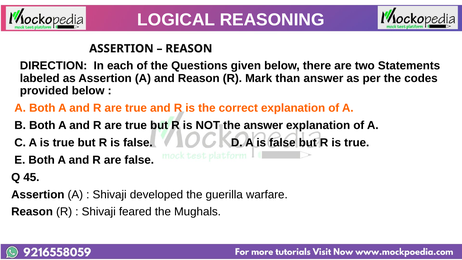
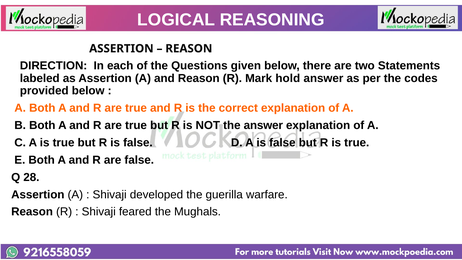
than: than -> hold (288, 78)
45: 45 -> 28 (31, 177)
